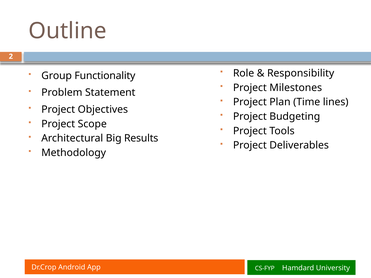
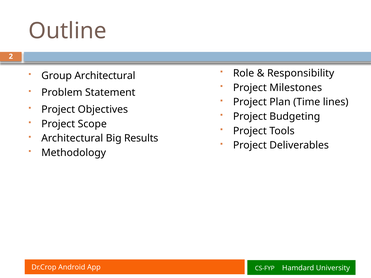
Group Functionality: Functionality -> Architectural (105, 76)
